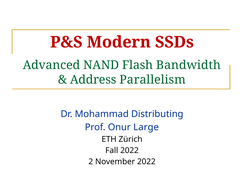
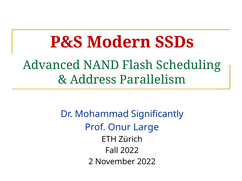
Bandwidth: Bandwidth -> Scheduling (188, 65)
Distributing: Distributing -> Significantly (157, 114)
